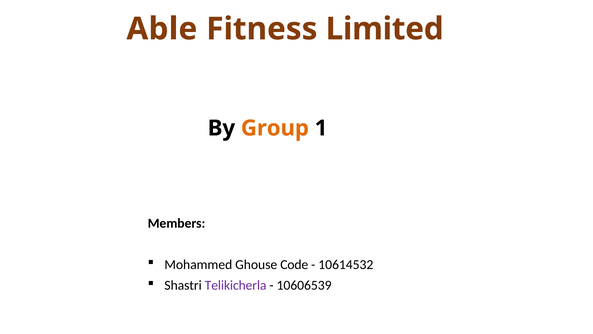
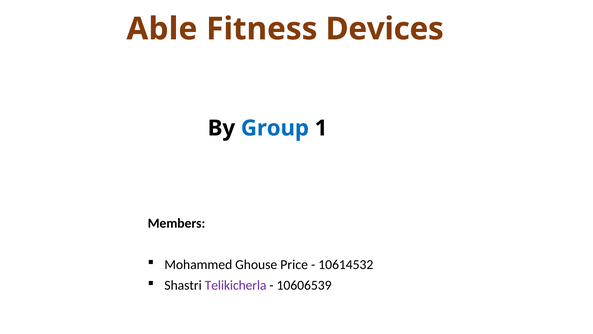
Limited: Limited -> Devices (385, 29)
Group colour: orange -> blue (275, 128)
Code: Code -> Price (294, 264)
